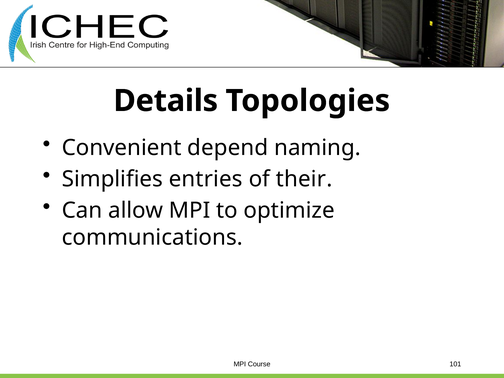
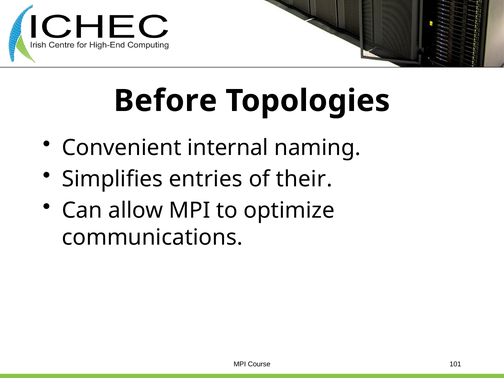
Details: Details -> Before (165, 101)
depend: depend -> internal (228, 148)
